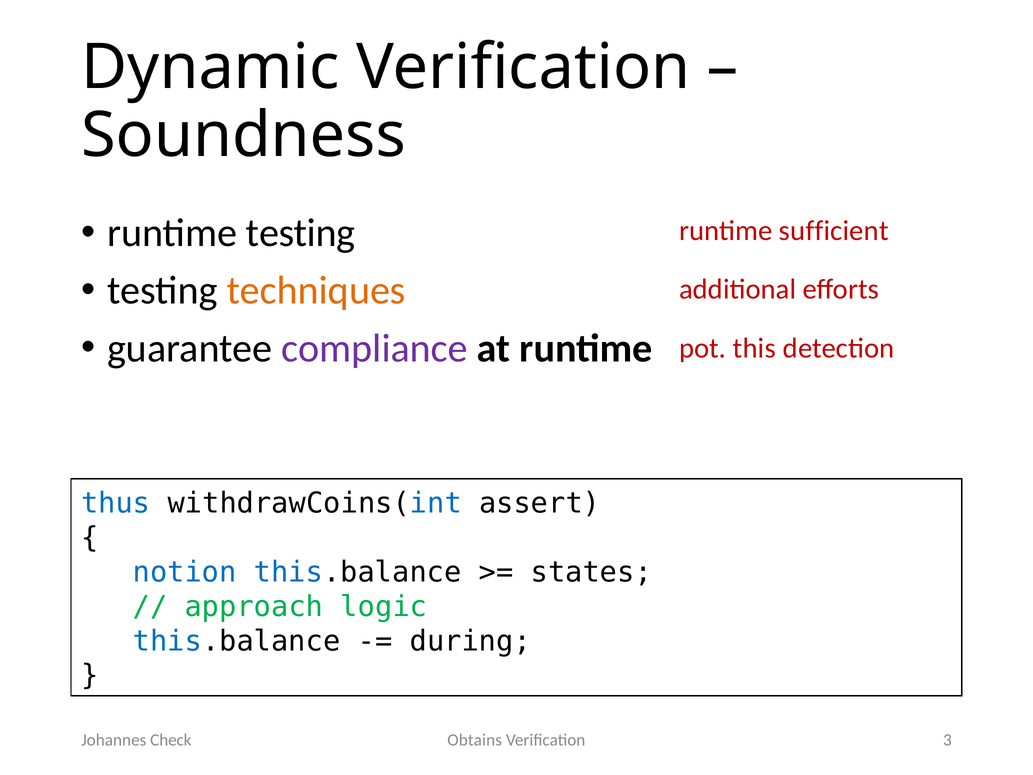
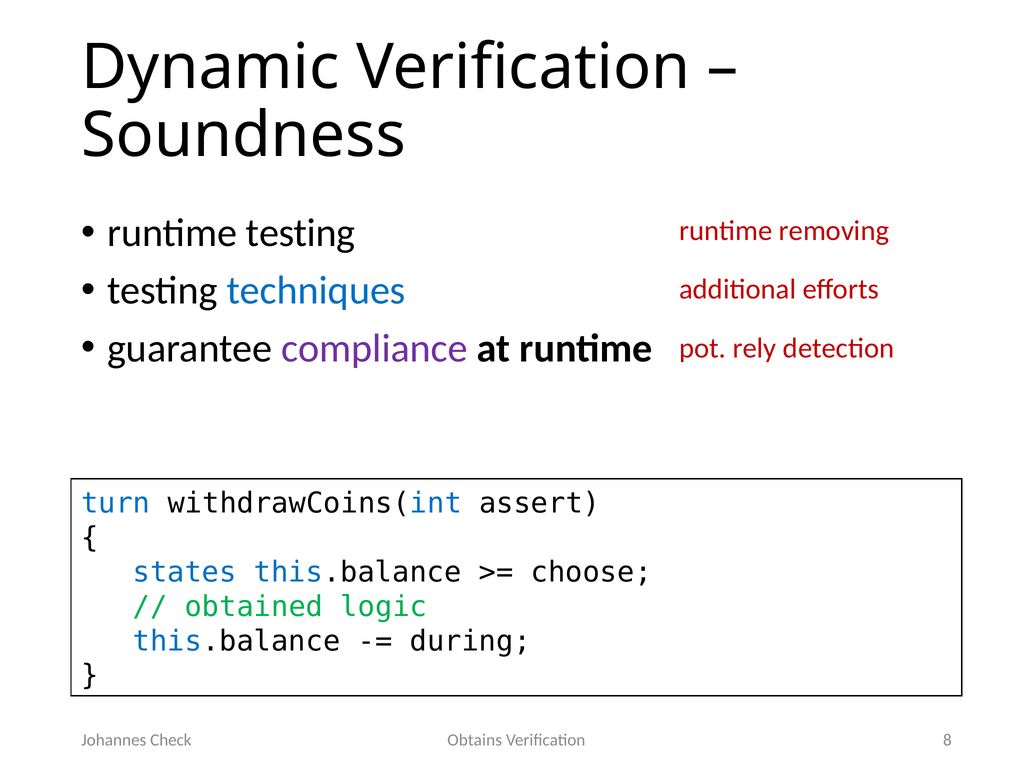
sufficient: sufficient -> removing (834, 231)
techniques colour: orange -> blue (316, 290)
this: this -> rely (755, 348)
thus: thus -> turn (116, 503)
notion: notion -> states (185, 572)
states: states -> choose (591, 572)
approach: approach -> obtained (254, 606)
3: 3 -> 8 (947, 740)
